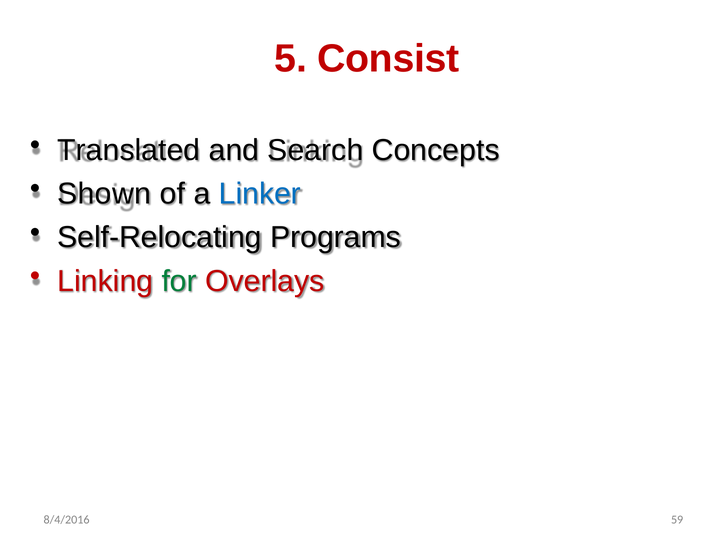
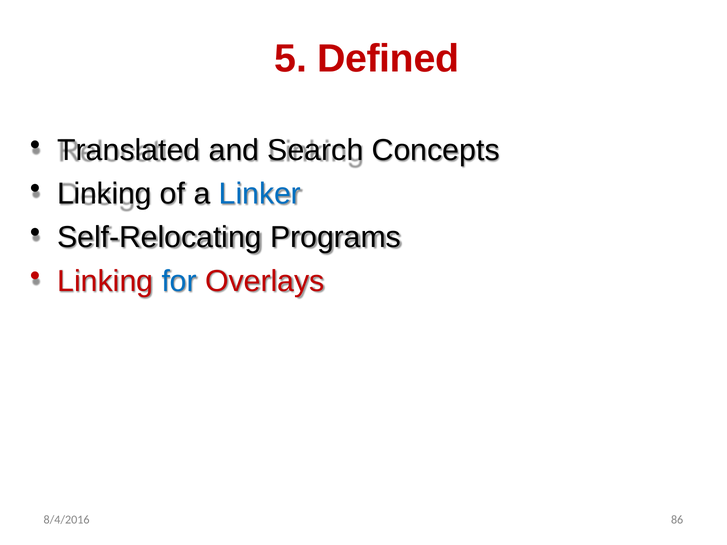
Consist: Consist -> Defined (388, 59)
Shown: Shown -> Linking (105, 194)
for colour: green -> blue (179, 281)
59: 59 -> 86 (677, 520)
